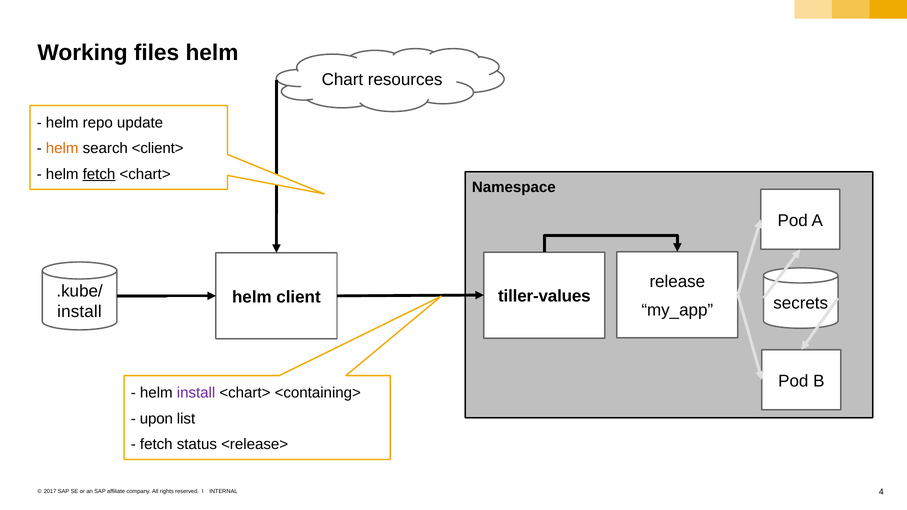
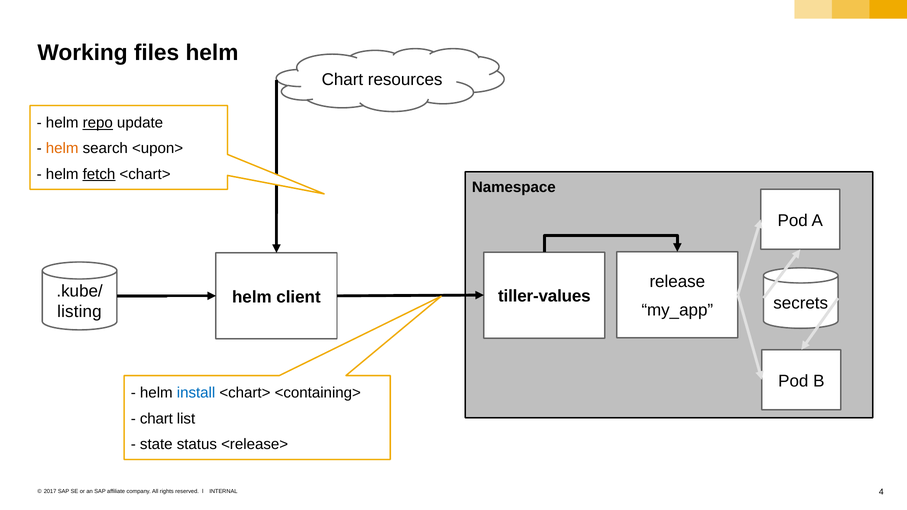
repo underline: none -> present (98, 123)
<client>: <client> -> <upon> (158, 149)
install: install -> listing (79, 312)
install colour: purple -> blue (196, 393)
upon: upon -> chart (156, 419)
fetch: fetch -> state (156, 444)
